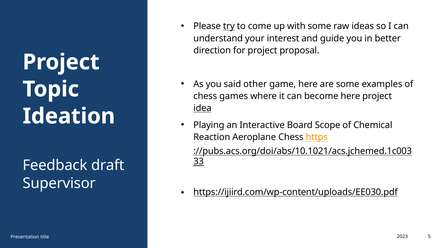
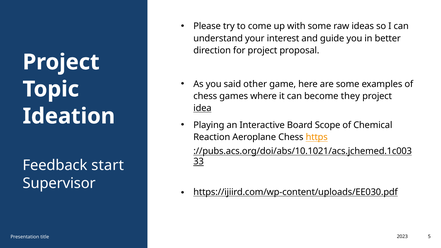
try underline: present -> none (229, 26)
become here: here -> they (350, 96)
draft: draft -> start (108, 165)
